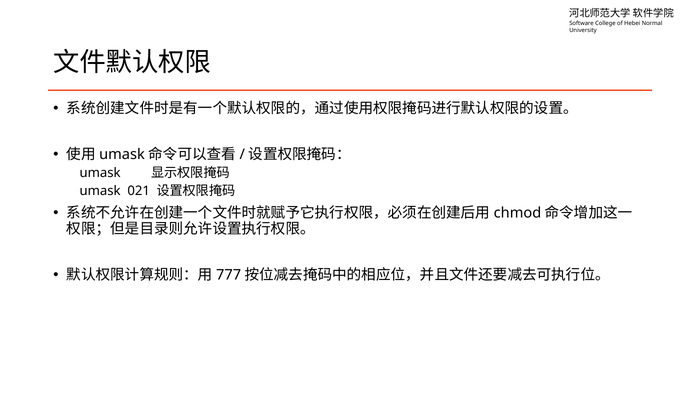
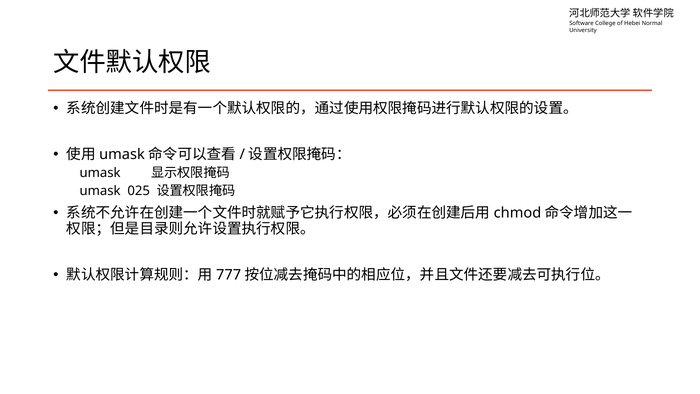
021: 021 -> 025 (139, 191)
